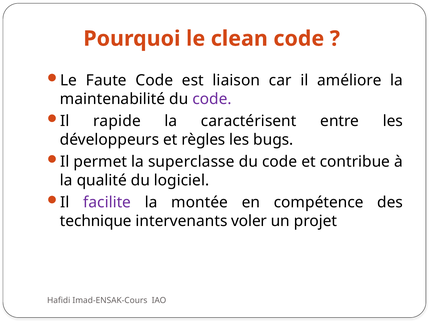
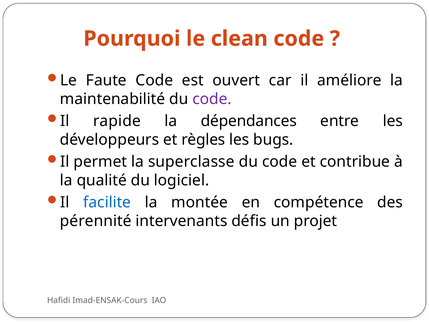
liaison: liaison -> ouvert (236, 80)
caractérisent: caractérisent -> dépendances (249, 121)
facilite colour: purple -> blue (107, 202)
technique: technique -> pérennité (96, 221)
voler: voler -> défis (249, 221)
